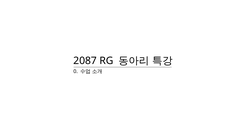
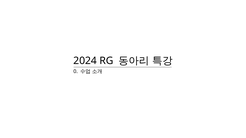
2087: 2087 -> 2024 (85, 61)
